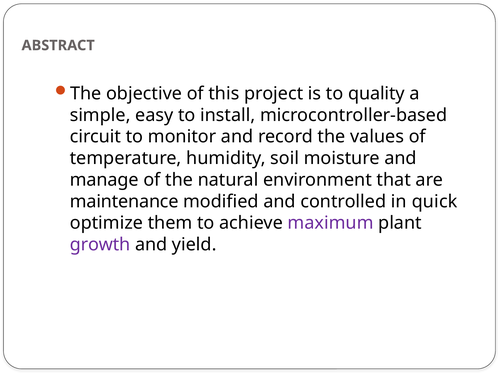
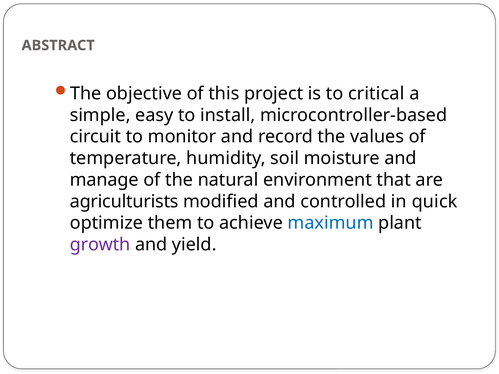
quality: quality -> critical (376, 94)
maintenance: maintenance -> agriculturists (124, 202)
maximum colour: purple -> blue (331, 223)
